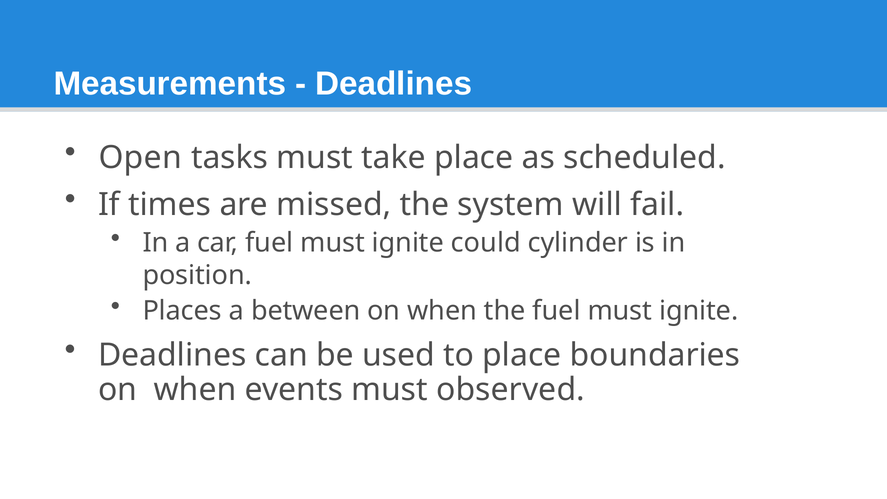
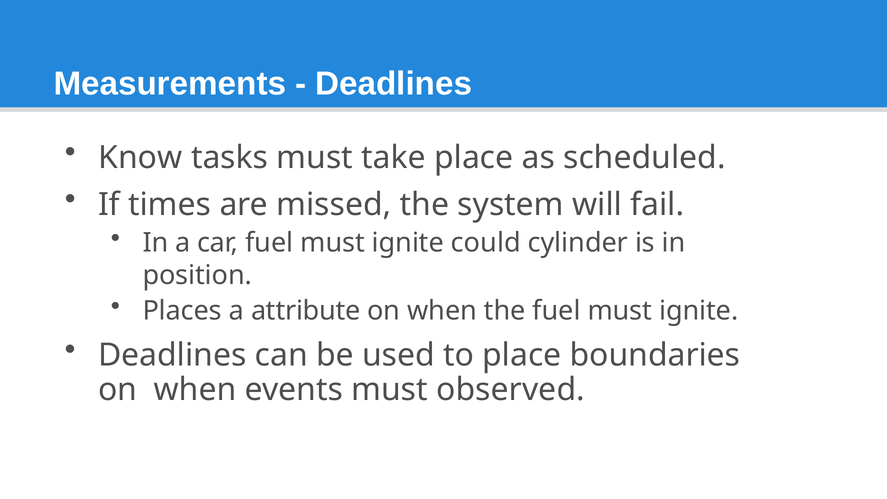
Open: Open -> Know (140, 158)
between: between -> attribute (306, 311)
